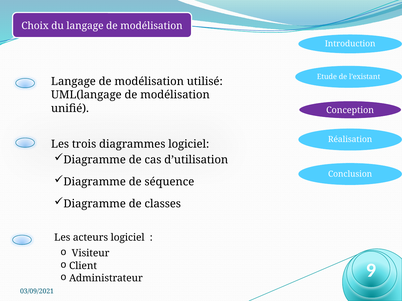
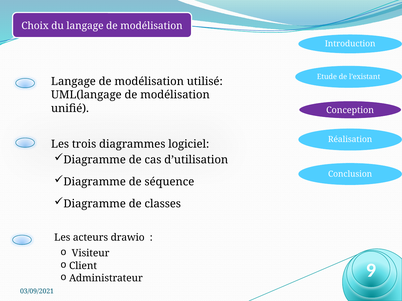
acteurs logiciel: logiciel -> drawio (128, 238)
